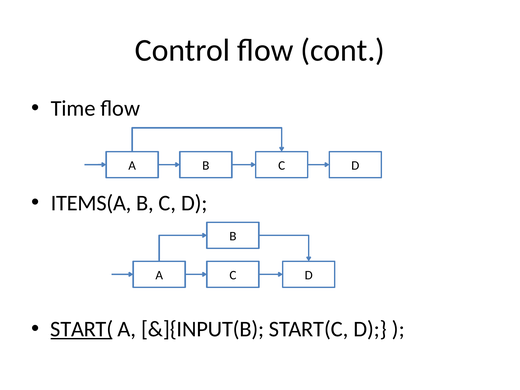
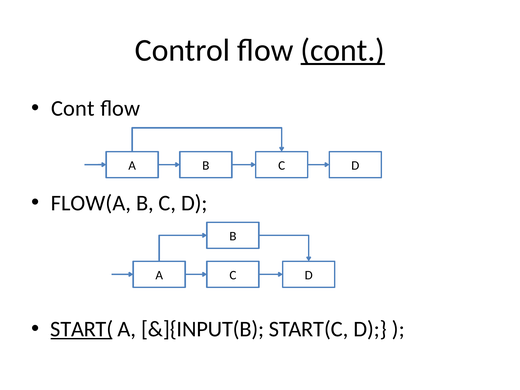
cont underline: none -> present (343, 50)
Time: Time -> Cont (73, 109)
ITEMS(A: ITEMS(A -> FLOW(A (91, 203)
